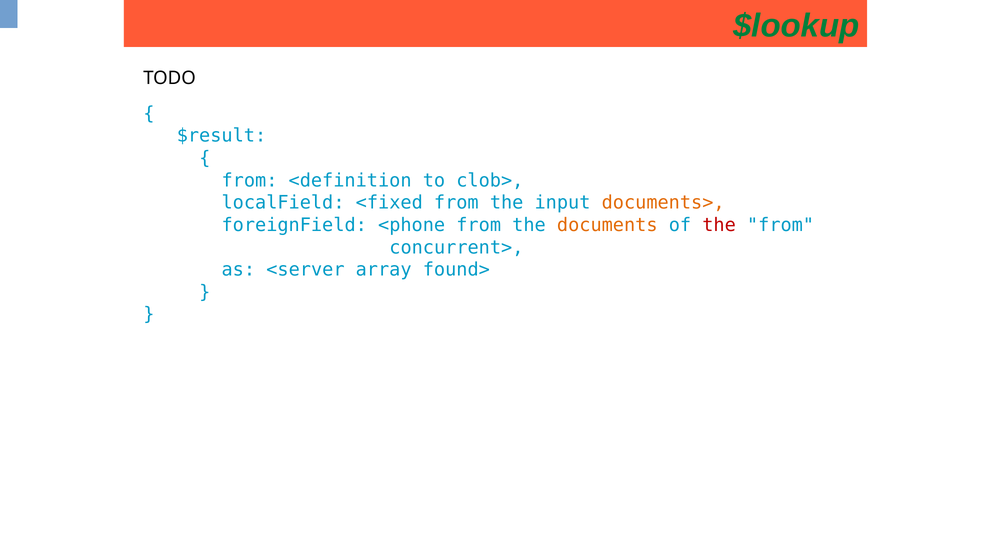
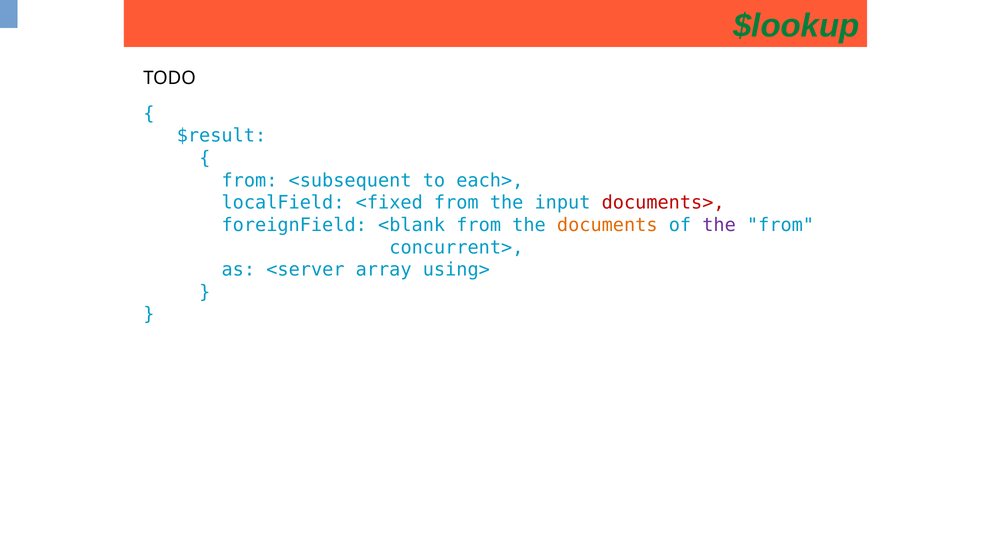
<definition: <definition -> <subsequent (350, 180)
clob>: clob> -> each> (490, 180)
documents> colour: orange -> red (663, 203)
<phone: <phone -> <blank (412, 225)
the colour: red -> purple (719, 225)
found>: found> -> using> (456, 269)
